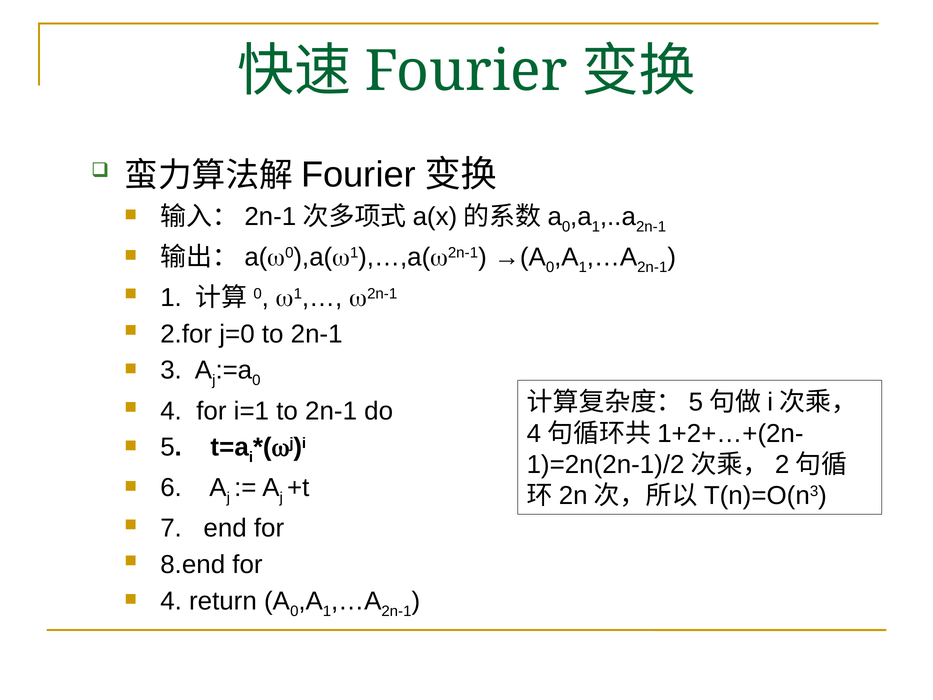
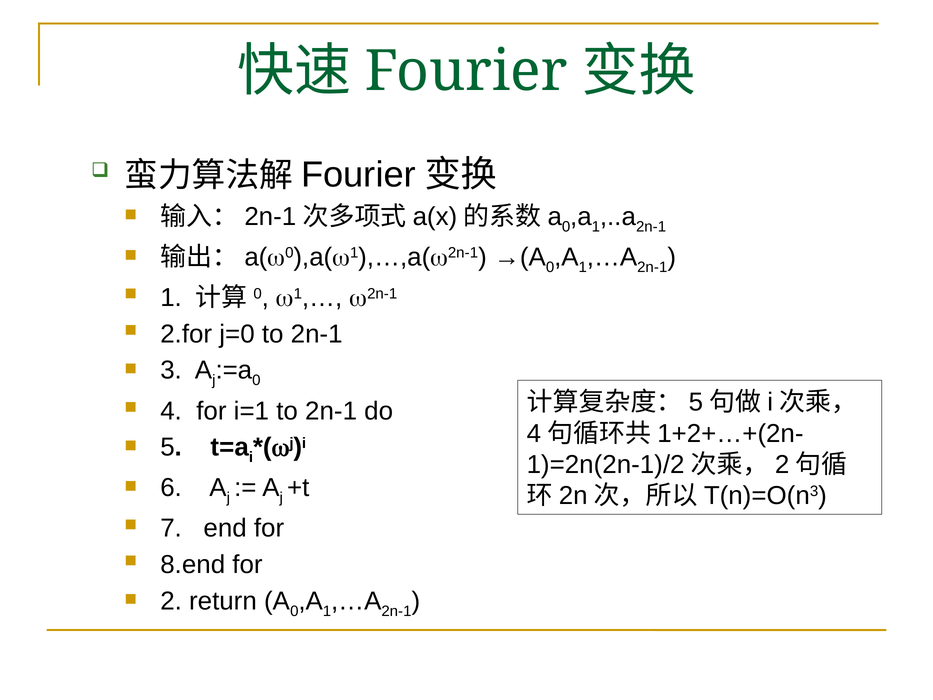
4: 4 -> 2 (171, 601)
